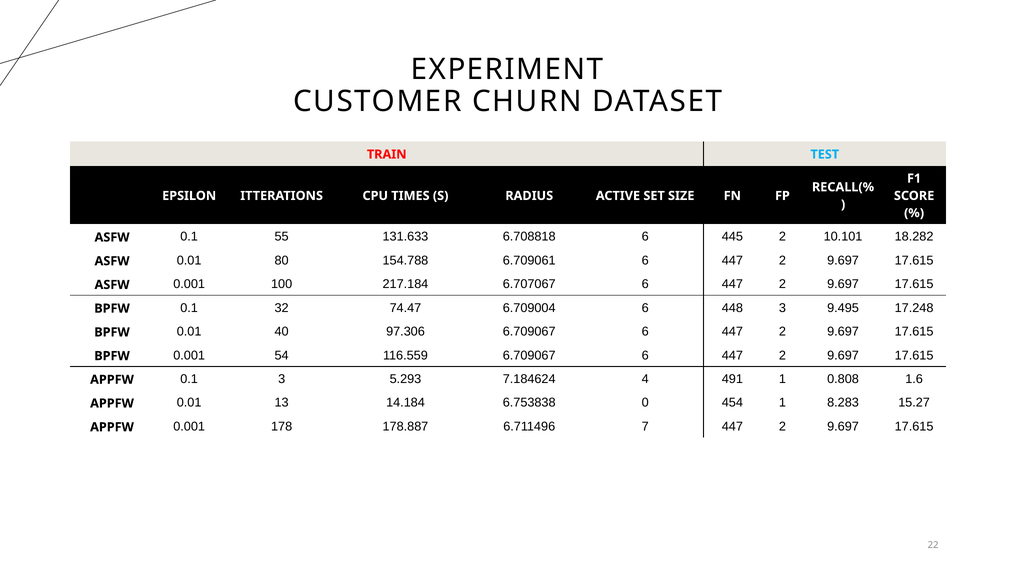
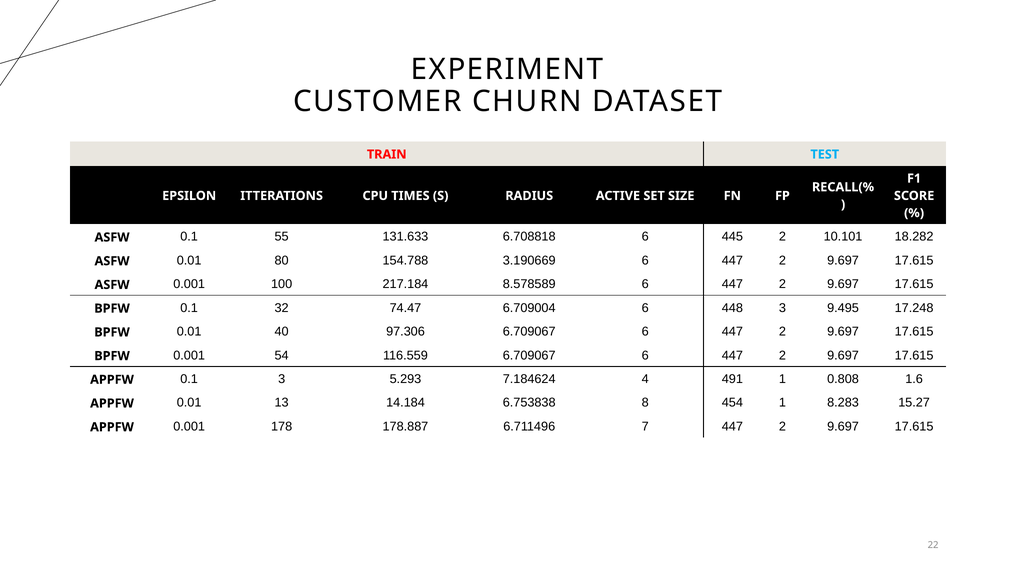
6.709061: 6.709061 -> 3.190669 (529, 260)
6.707067: 6.707067 -> 8.578589 (529, 284)
0: 0 -> 8 (645, 402)
